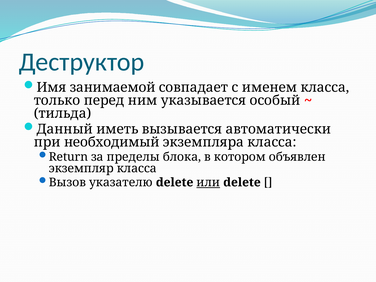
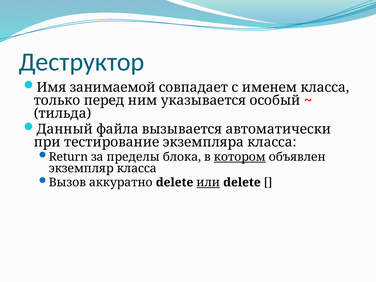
иметь: иметь -> файла (117, 129)
необходимый: необходимый -> тестирование (112, 142)
котором underline: none -> present (240, 157)
указателю: указателю -> аккуратно (121, 182)
